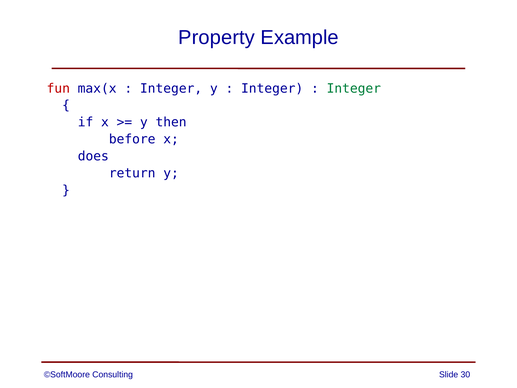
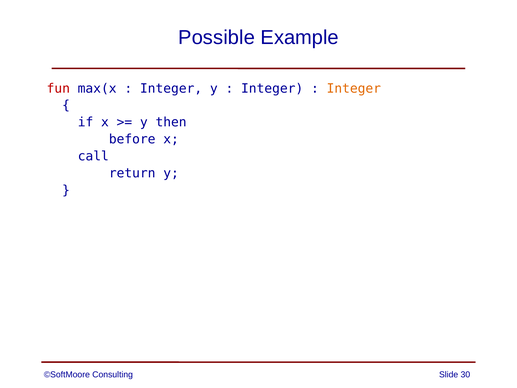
Property: Property -> Possible (217, 38)
Integer colour: green -> orange (354, 88)
does: does -> call (93, 156)
